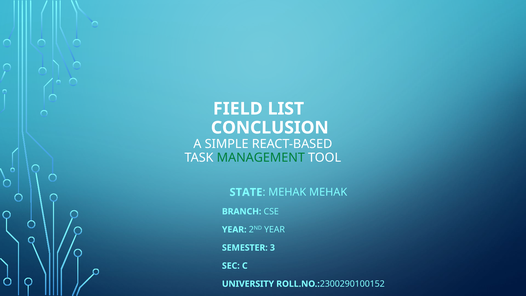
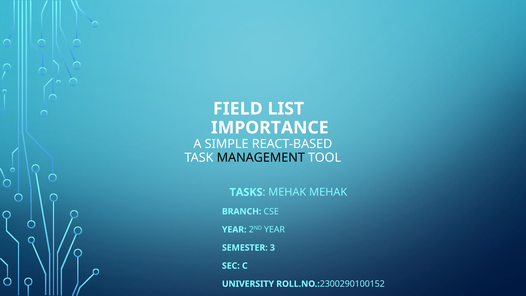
CONCLUSION: CONCLUSION -> IMPORTANCE (270, 128)
MANAGEMENT colour: green -> black (261, 158)
STATE: STATE -> TASKS (246, 192)
